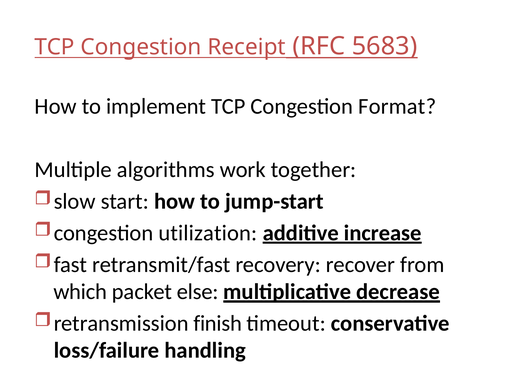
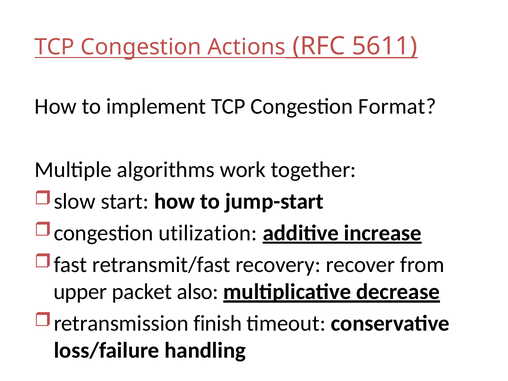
Receipt: Receipt -> Actions (247, 47)
5683: 5683 -> 5611 (385, 46)
which: which -> upper (80, 292)
else: else -> also (198, 292)
